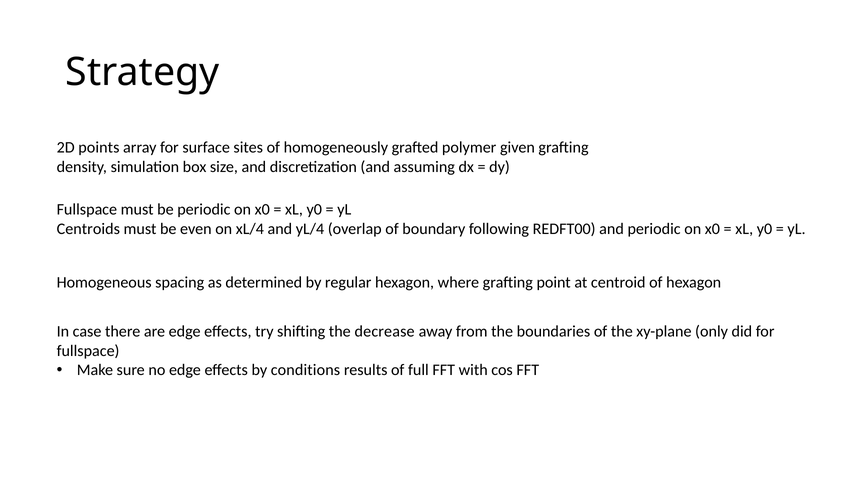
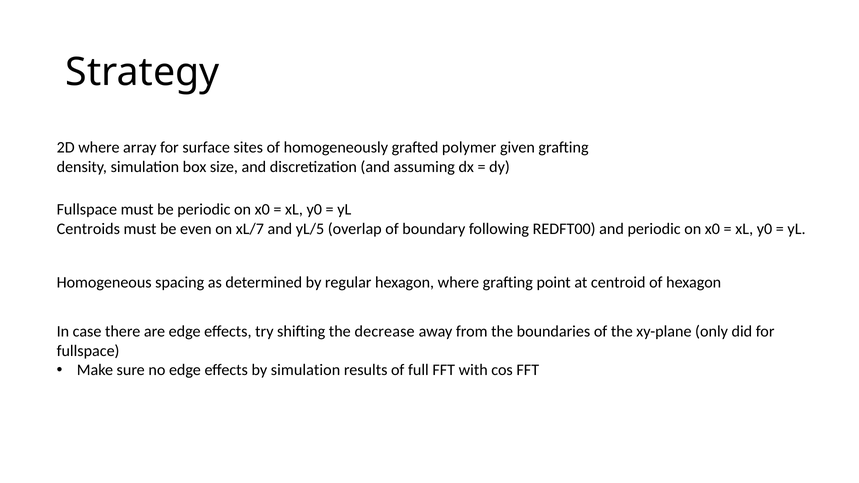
2D points: points -> where (99, 147)
xL/4: xL/4 -> xL/7 (250, 229)
yL/4: yL/4 -> yL/5 (310, 229)
by conditions: conditions -> simulation (306, 370)
